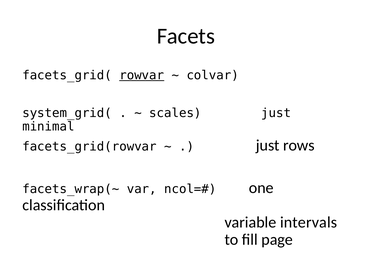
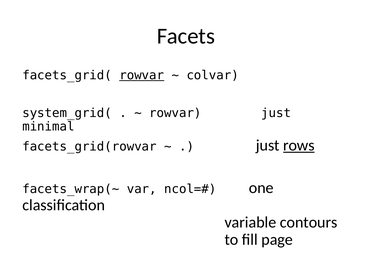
scales: scales -> rowvar (175, 113)
rows underline: none -> present (299, 145)
intervals: intervals -> contours (309, 222)
